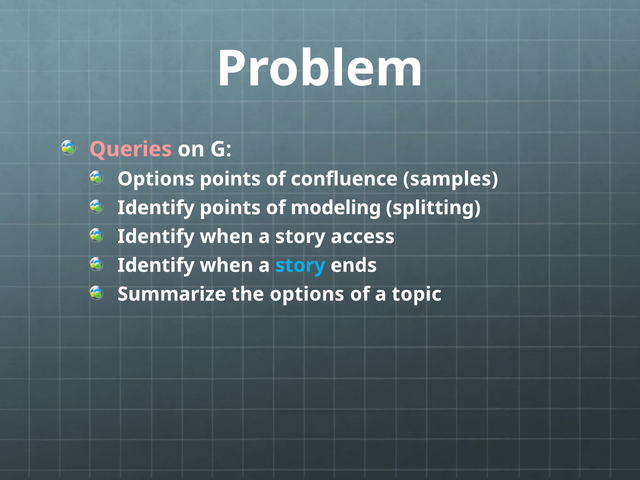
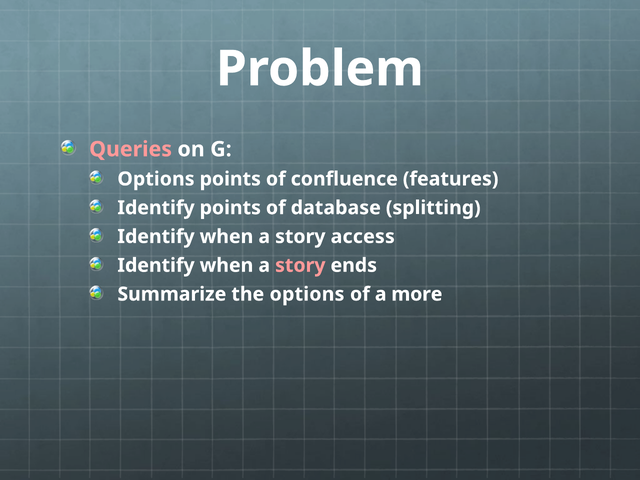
samples: samples -> features (451, 179)
modeling: modeling -> database (336, 208)
story colour: light blue -> pink (300, 265)
topic: topic -> more (417, 294)
